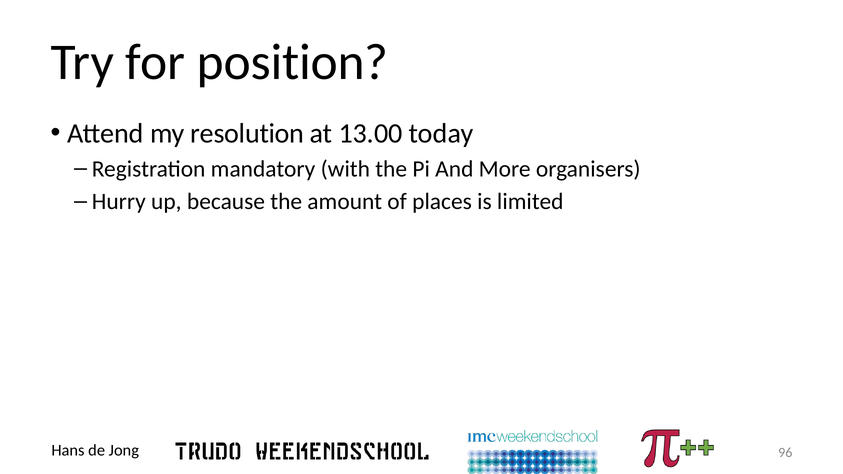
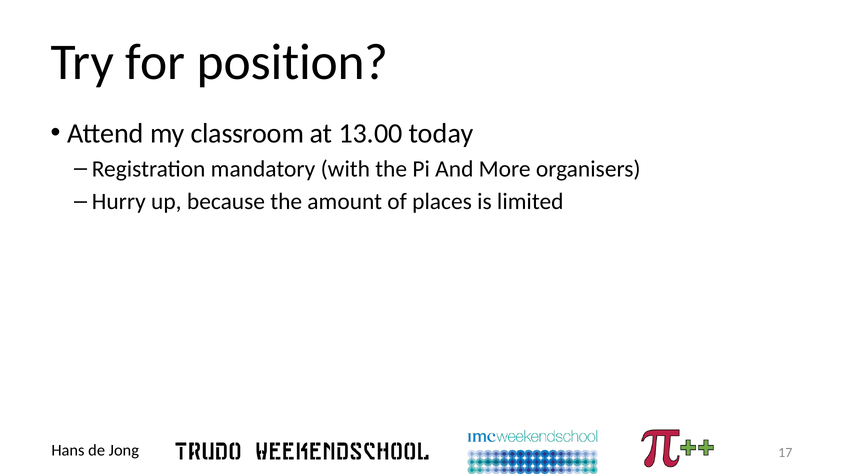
resolution: resolution -> classroom (247, 134)
96: 96 -> 17 (785, 453)
